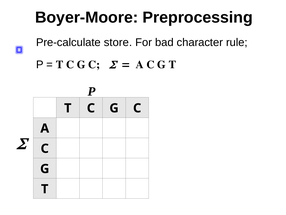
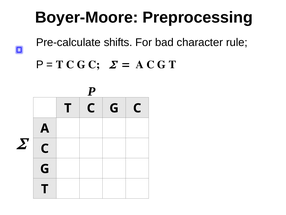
store: store -> shifts (118, 42)
